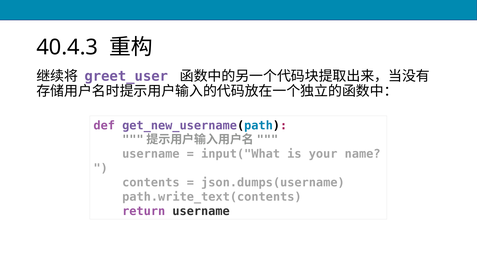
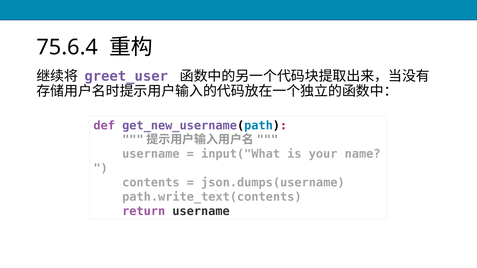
40.4.3: 40.4.3 -> 75.6.4 (67, 47)
